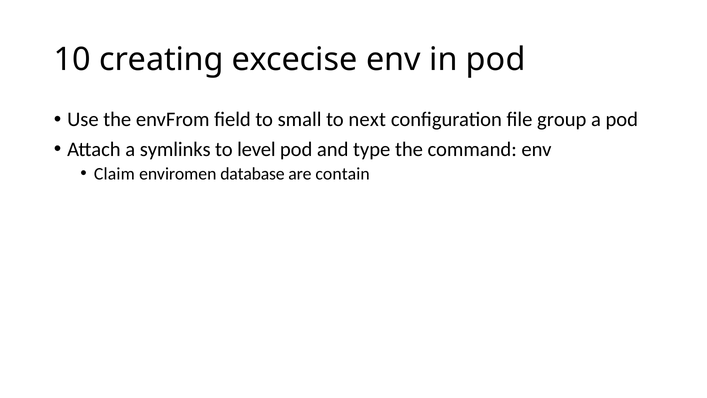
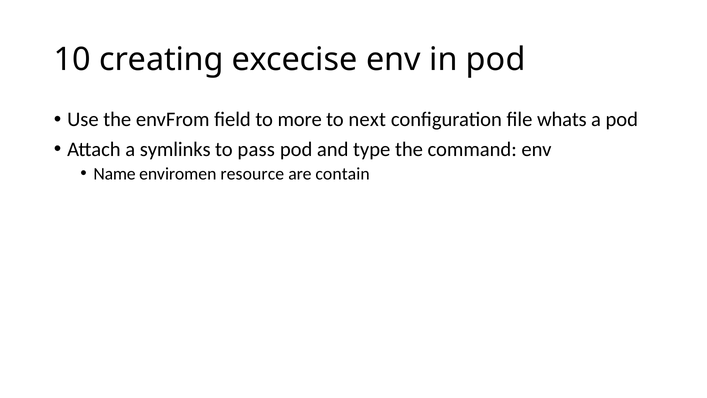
small: small -> more (300, 120)
group: group -> whats (562, 120)
level: level -> pass (256, 149)
Claim: Claim -> Name (115, 174)
database: database -> resource (252, 174)
